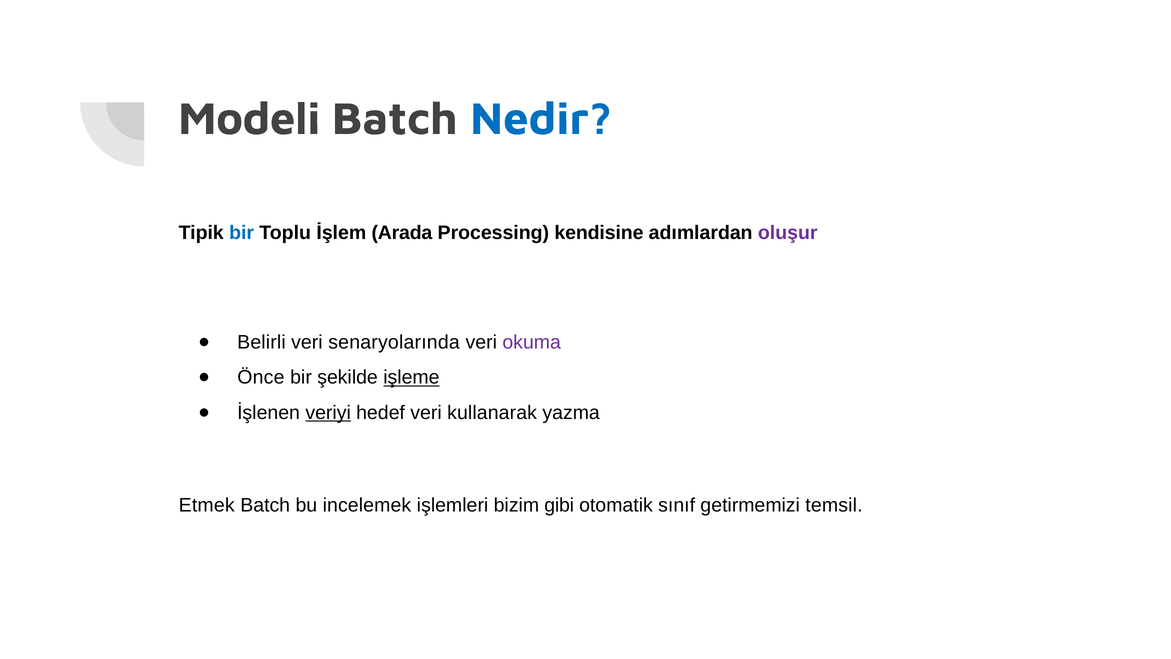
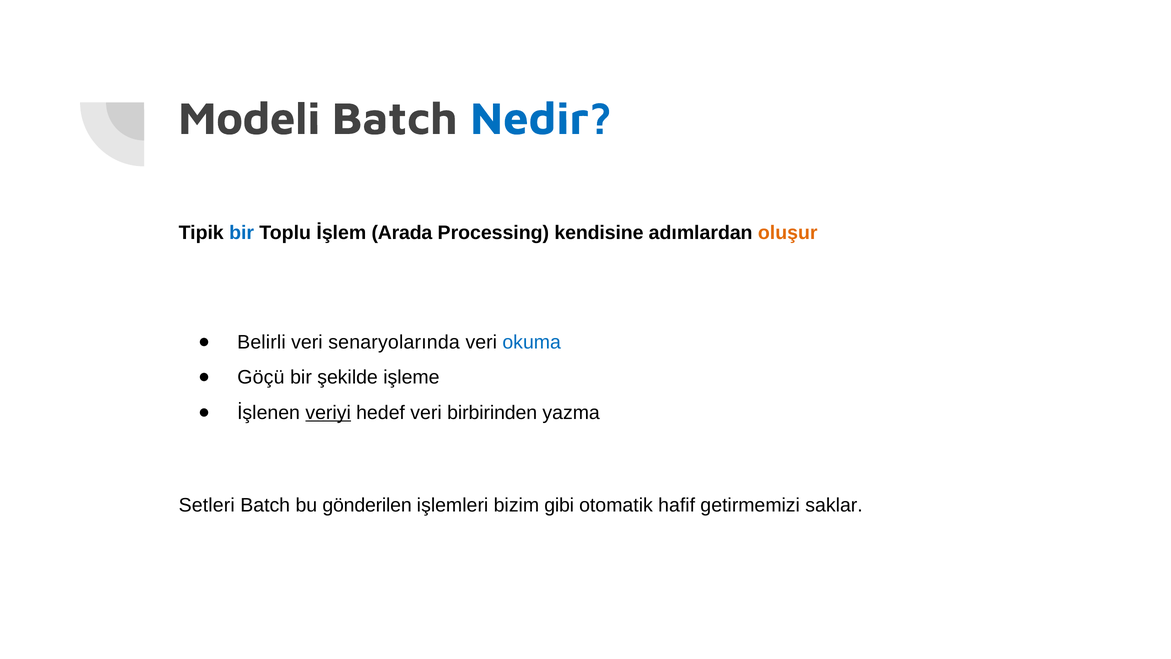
oluşur colour: purple -> orange (788, 233)
okuma colour: purple -> blue (532, 342)
Önce: Önce -> Göçü (261, 377)
işleme underline: present -> none (411, 377)
kullanarak: kullanarak -> birbirinden (492, 412)
Etmek: Etmek -> Setleri (207, 505)
incelemek: incelemek -> gönderilen (367, 505)
sınıf: sınıf -> hafif (677, 505)
temsil: temsil -> saklar (834, 505)
